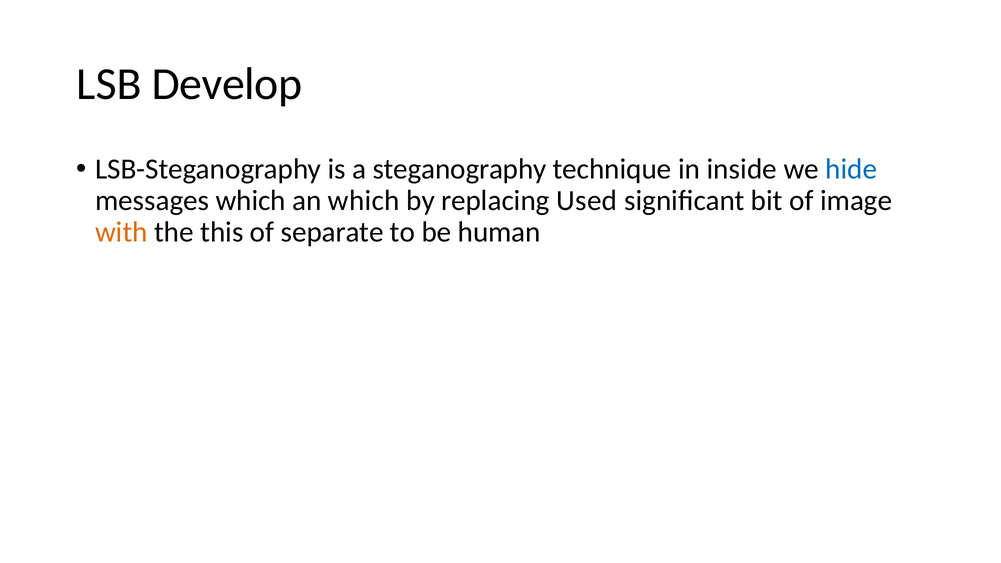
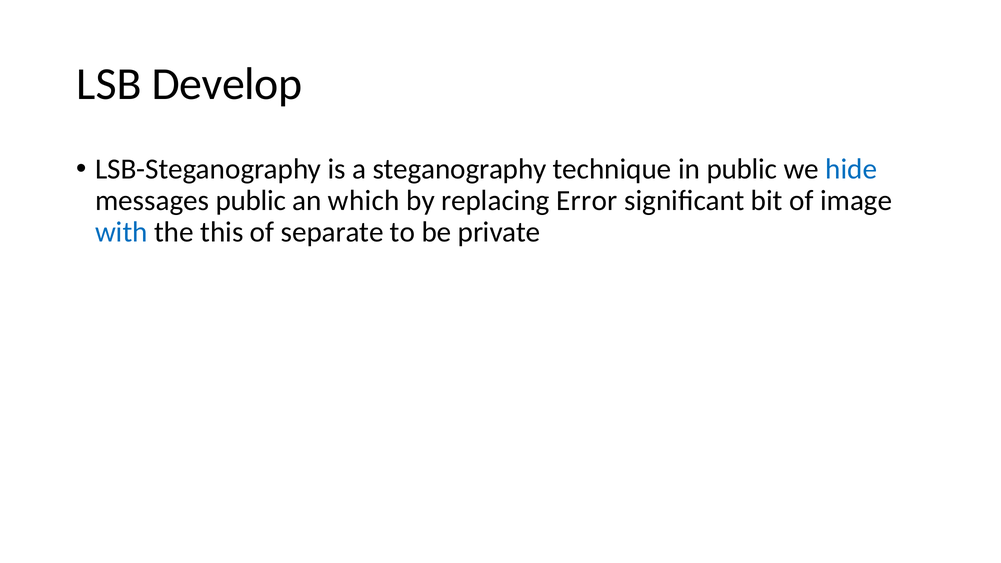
in inside: inside -> public (742, 169)
messages which: which -> public (251, 201)
Used: Used -> Error (587, 201)
with colour: orange -> blue (121, 232)
human: human -> private (499, 232)
